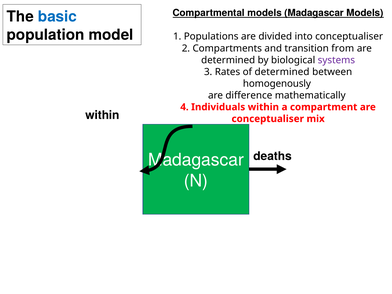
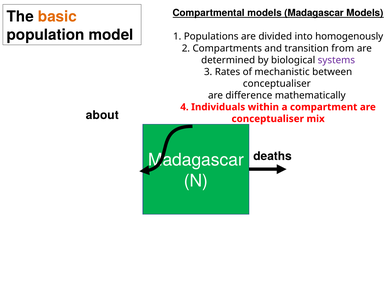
basic colour: blue -> orange (57, 17)
into conceptualiser: conceptualiser -> homogenously (349, 37)
of determined: determined -> mechanistic (282, 72)
homogenously: homogenously -> conceptualiser (277, 84)
within: within -> about (102, 115)
